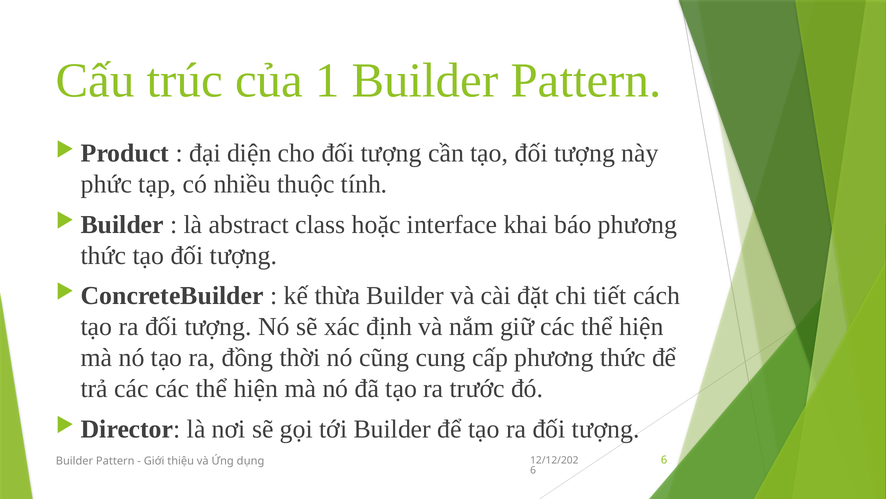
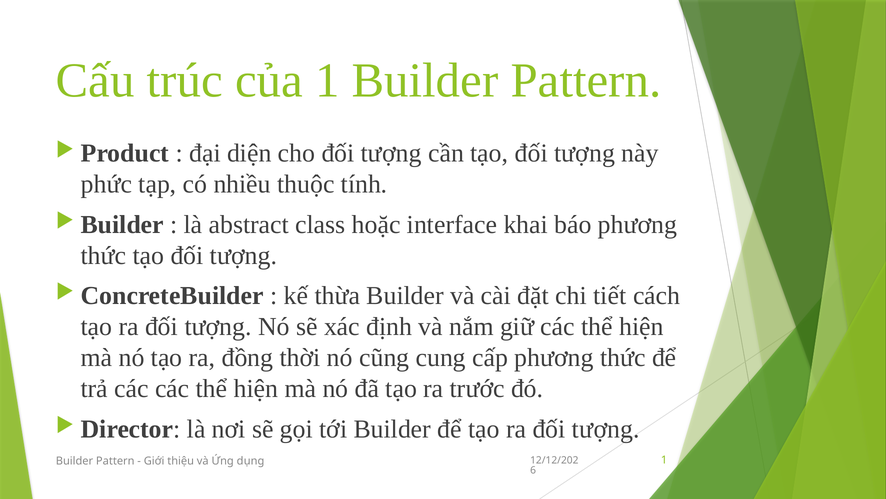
6: 6 -> 1 (664, 460)
